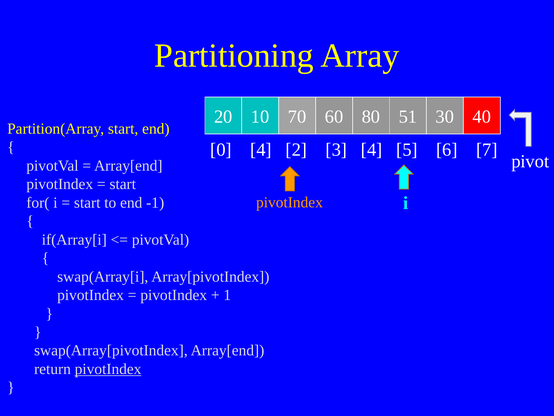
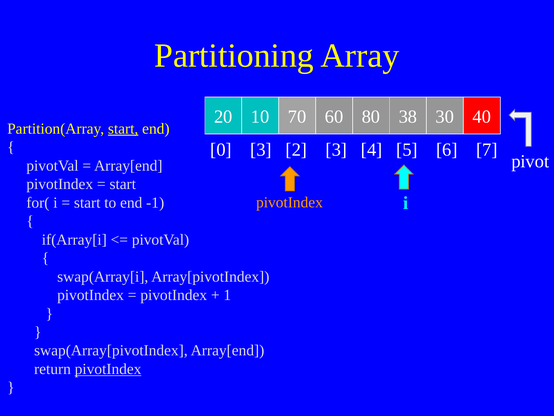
51: 51 -> 38 (408, 117)
start underline: none -> present (123, 128)
0 4: 4 -> 3 (261, 150)
